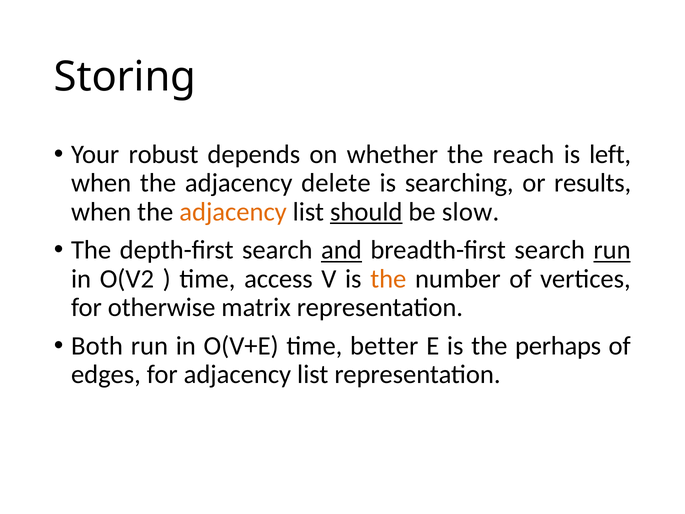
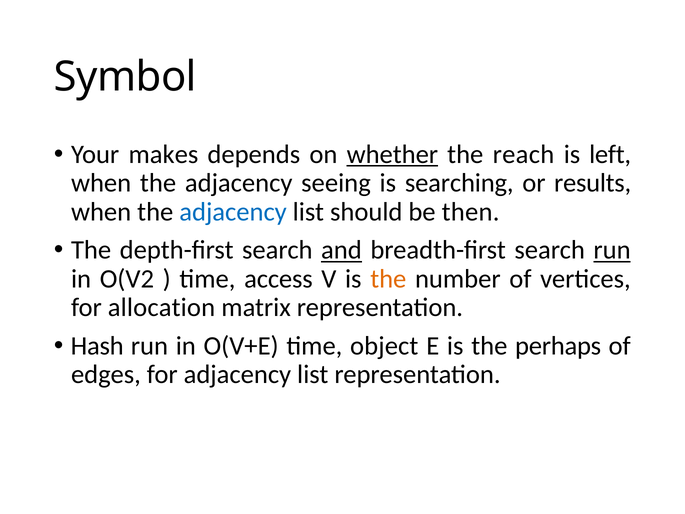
Storing: Storing -> Symbol (125, 77)
robust: robust -> makes (163, 154)
whether underline: none -> present (392, 154)
delete: delete -> seeing (336, 183)
adjacency colour: orange -> blue (233, 212)
should underline: present -> none (366, 212)
slow: slow -> then (471, 212)
otherwise: otherwise -> allocation (161, 307)
Both: Both -> Hash (97, 346)
better: better -> object (384, 346)
